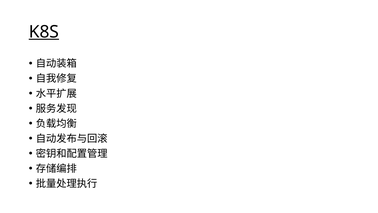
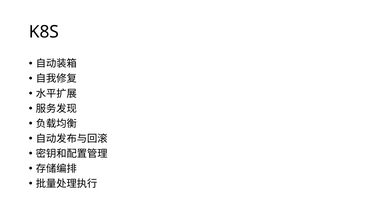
K8S underline: present -> none (44, 32)
